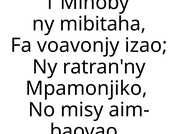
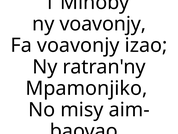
ny mibitaha: mibitaha -> voavonjy (103, 24)
